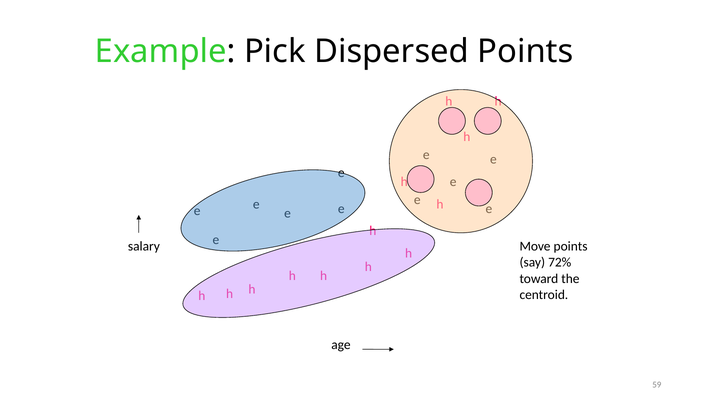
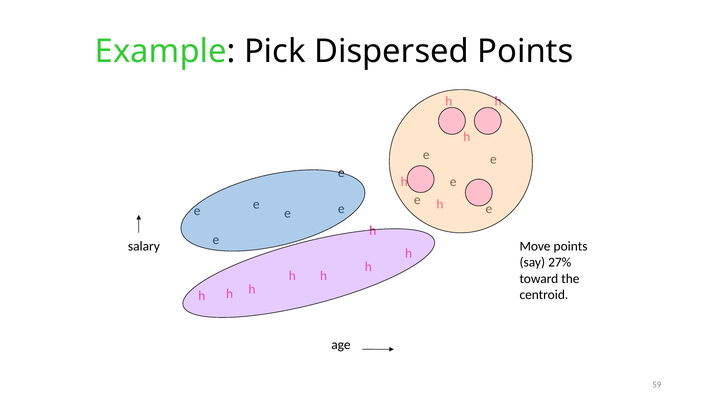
72%: 72% -> 27% (560, 262)
